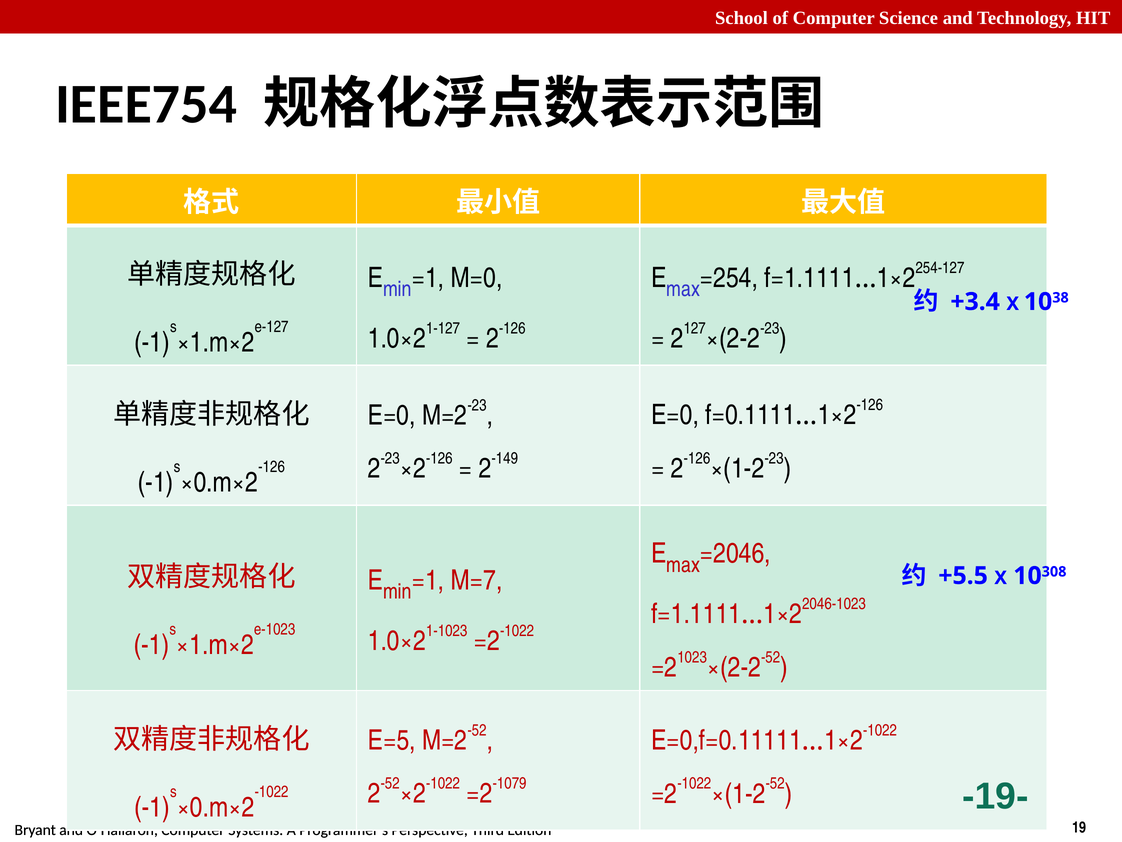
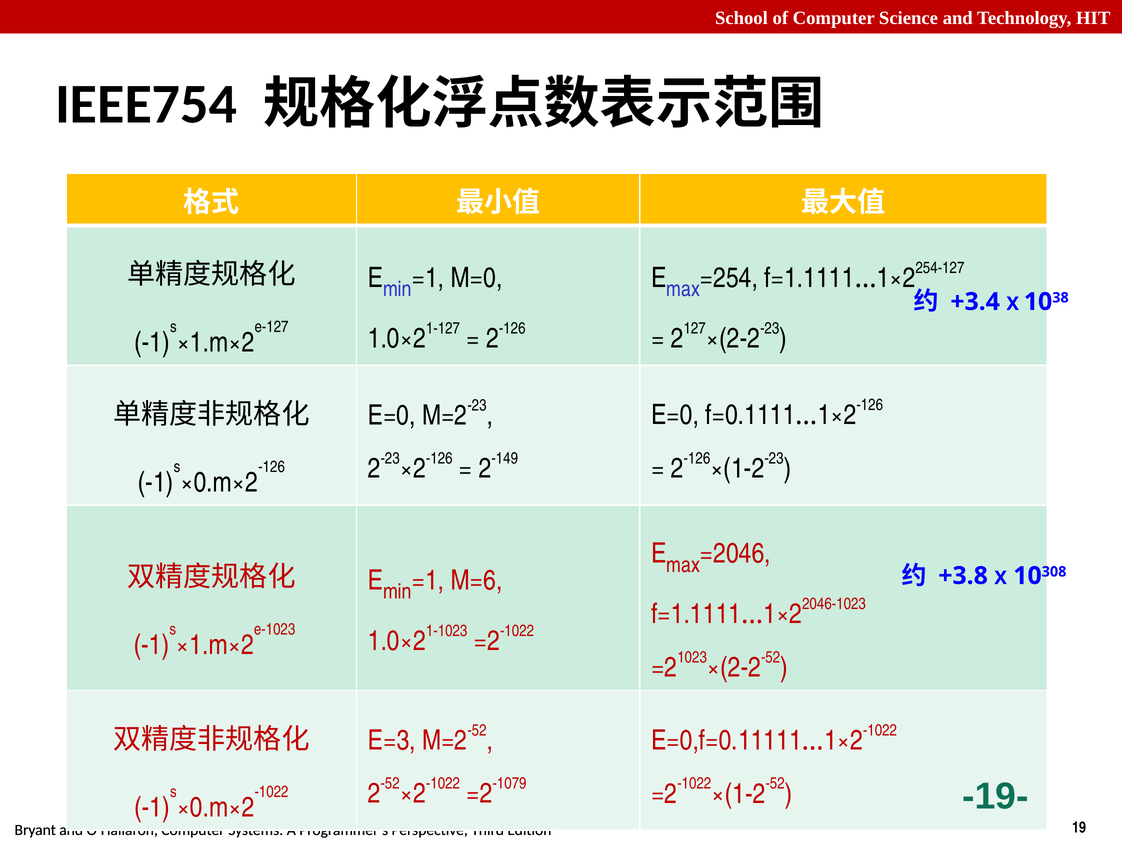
+5.5: +5.5 -> +3.8 (963, 575)
M=7: M=7 -> M=6 (477, 580)
E=5: E=5 -> E=3 (392, 740)
